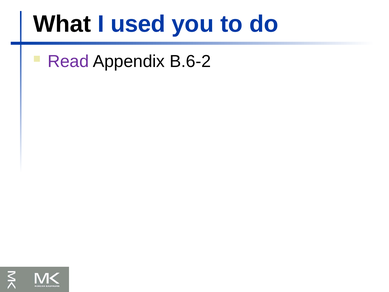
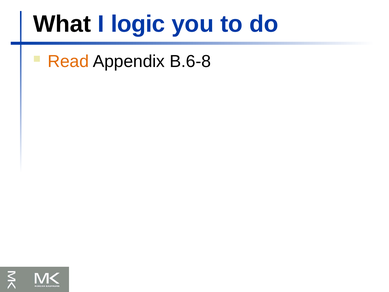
used: used -> logic (138, 24)
Read colour: purple -> orange (68, 61)
B.6-2: B.6-2 -> B.6-8 (190, 61)
